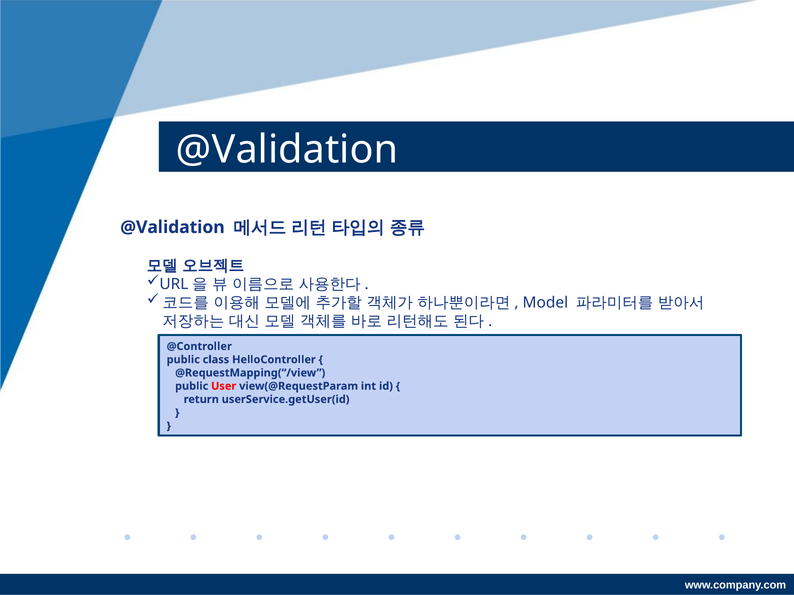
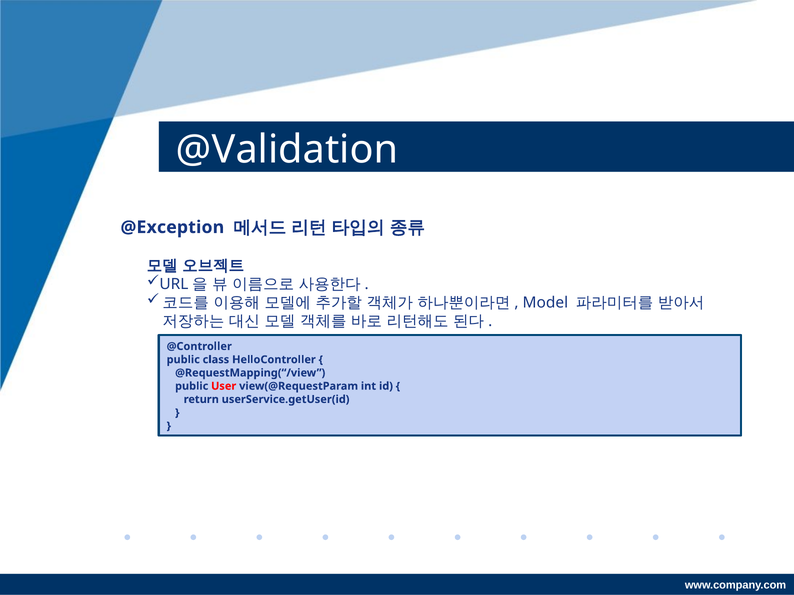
@Validation: @Validation -> @Exception (172, 227)
